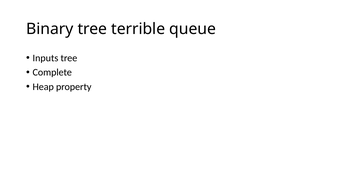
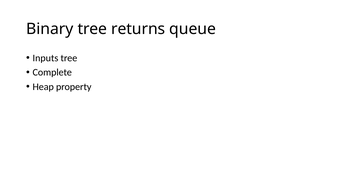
terrible: terrible -> returns (138, 29)
